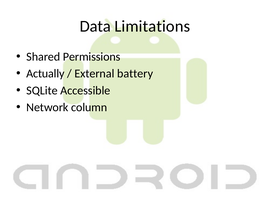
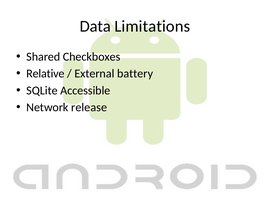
Permissions: Permissions -> Checkboxes (92, 57)
Actually: Actually -> Relative (45, 73)
column: column -> release (89, 107)
